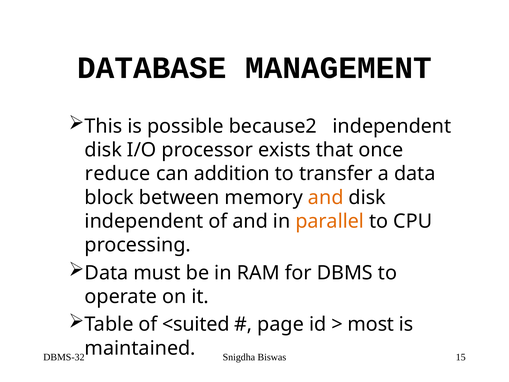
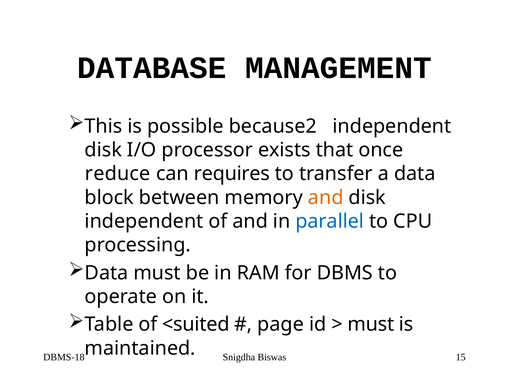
addition: addition -> requires (232, 174)
parallel colour: orange -> blue (330, 221)
most: most -> must (371, 324)
DBMS-32: DBMS-32 -> DBMS-18 (64, 357)
